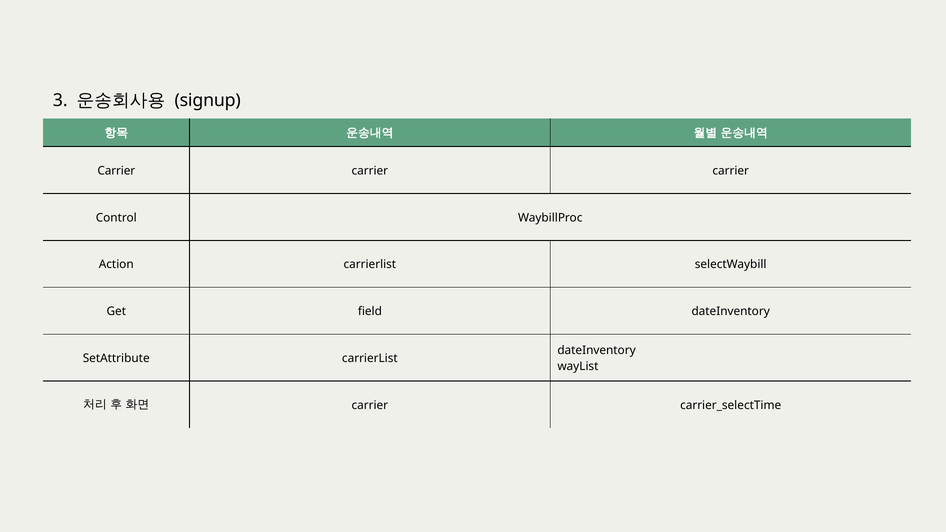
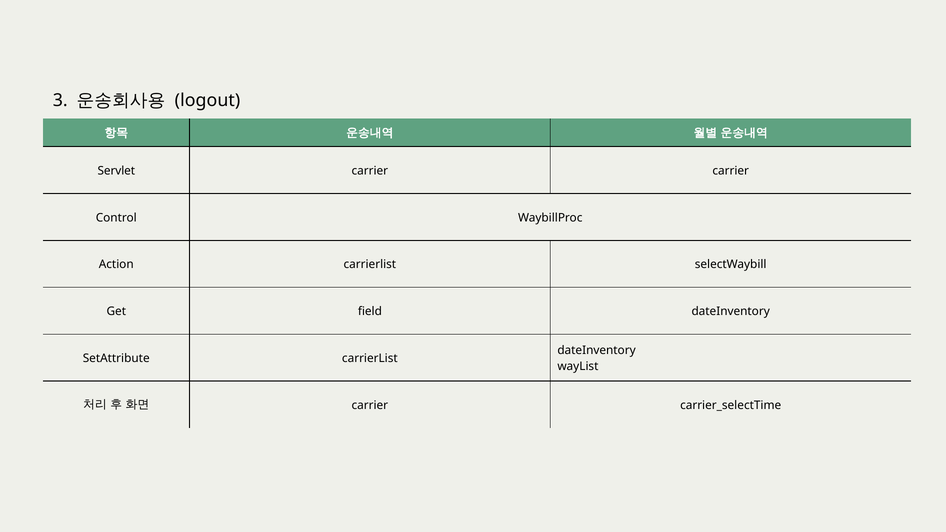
signup: signup -> logout (208, 100)
Carrier: Carrier -> Servlet (116, 171)
